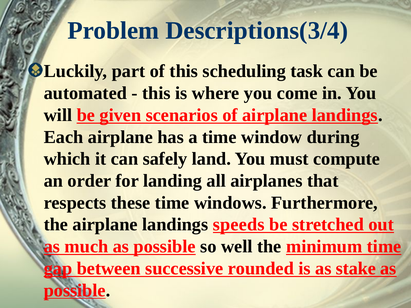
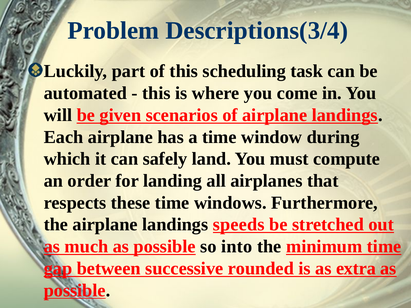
well: well -> into (237, 247)
stake: stake -> extra (356, 269)
